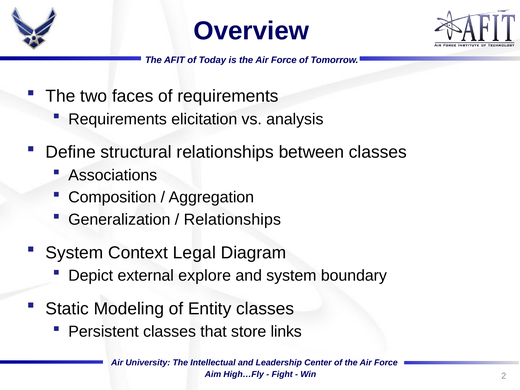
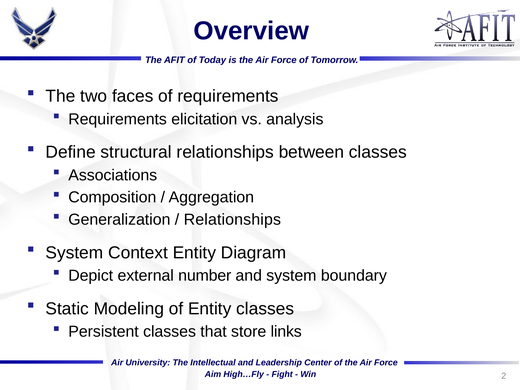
Context Legal: Legal -> Entity (194, 253)
explore: explore -> number (205, 276)
